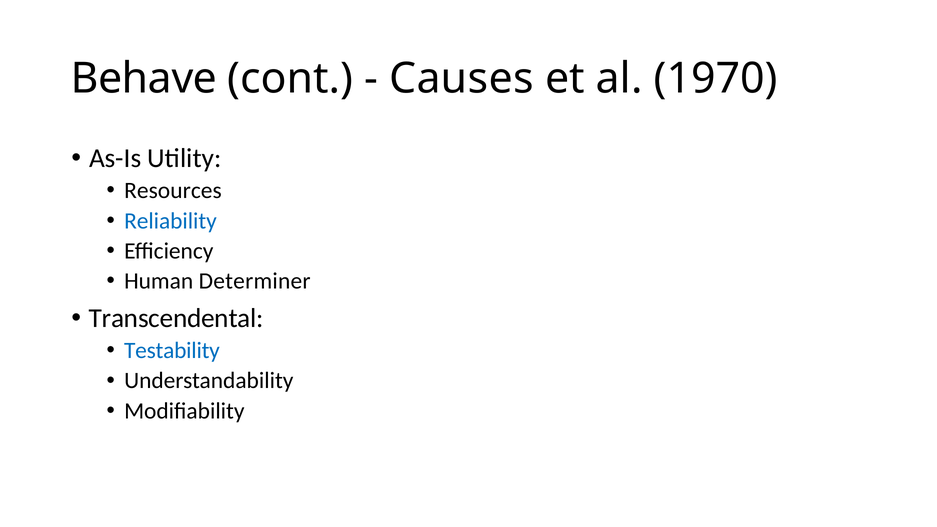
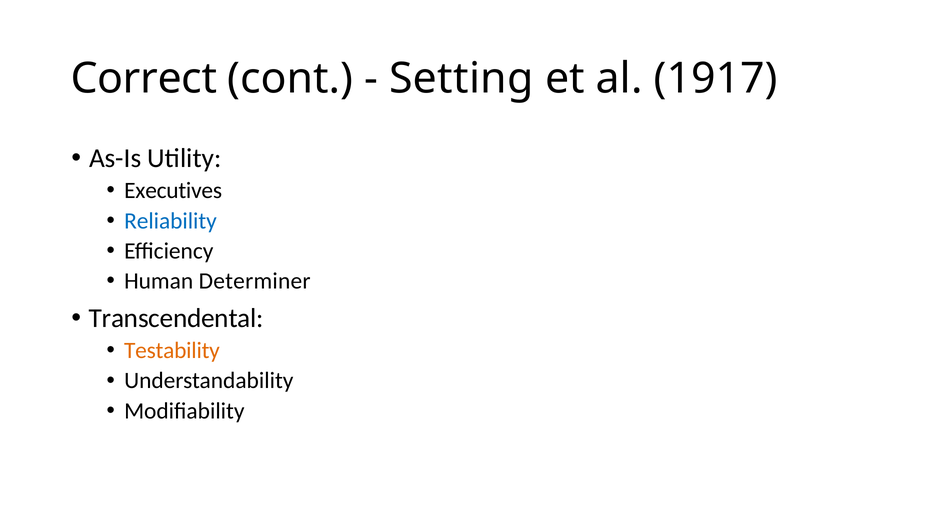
Behave: Behave -> Correct (144, 79)
Causes: Causes -> Setting (461, 79)
1970: 1970 -> 1917 (716, 79)
Resources: Resources -> Executives (173, 191)
Testability colour: blue -> orange (172, 351)
